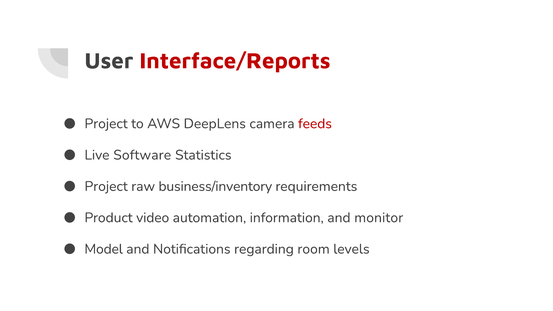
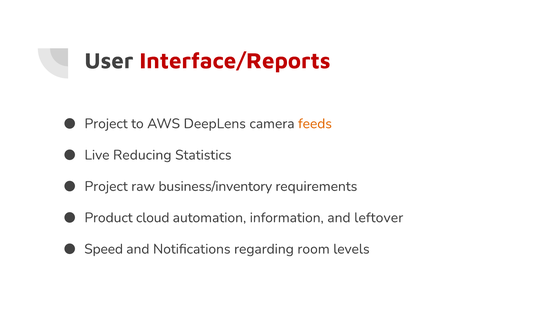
feeds colour: red -> orange (315, 124)
Software: Software -> Reducing (142, 155)
video: video -> cloud (153, 218)
monitor: monitor -> leftover (379, 218)
Model: Model -> Speed (104, 249)
